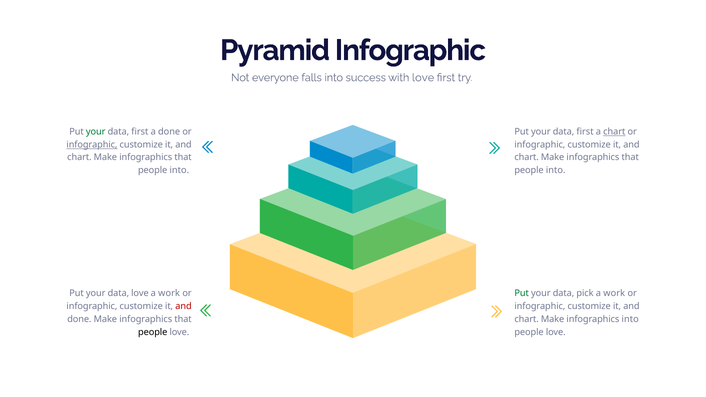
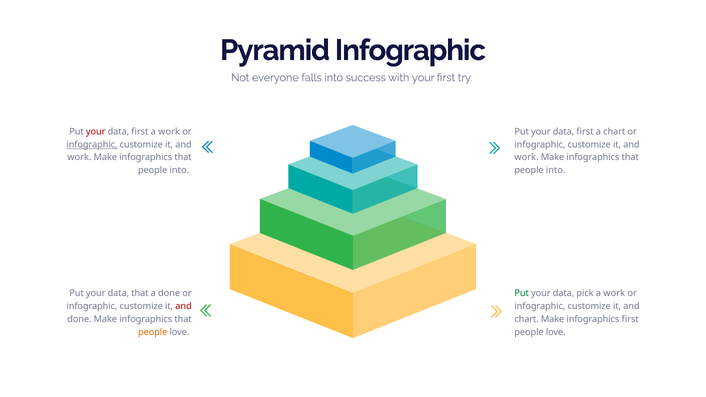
with love: love -> your (423, 78)
your colour: green -> red (96, 132)
done: done -> work (169, 132)
chart underline: present -> none (614, 132)
chart: chart -> work (79, 158)
chart: chart -> work (527, 158)
data love: love -> that (140, 294)
work: work -> done (169, 294)
infographics into: into -> first (630, 319)
people colour: black -> orange (153, 332)
